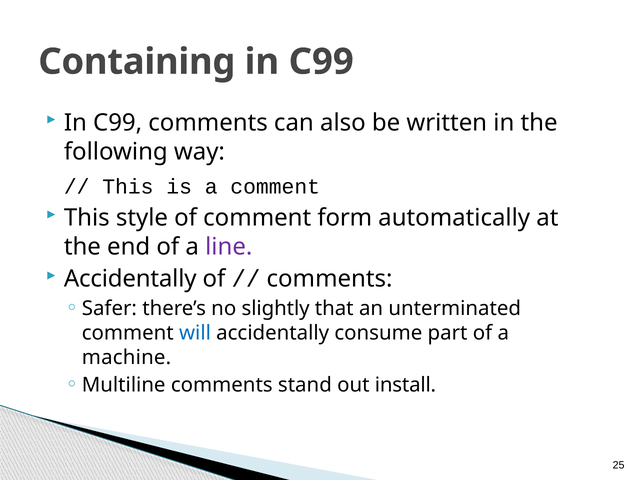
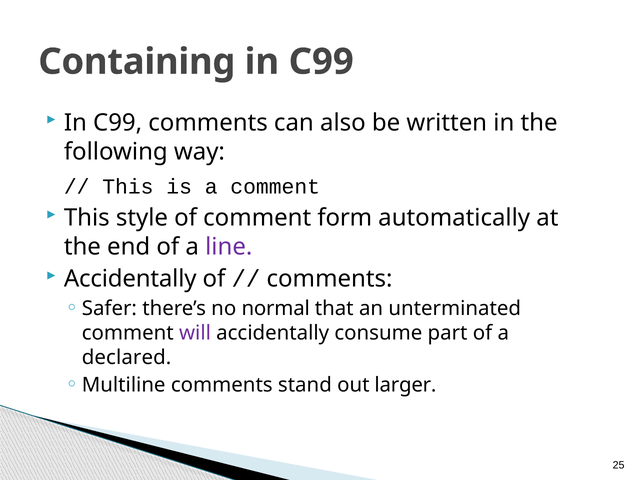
slightly: slightly -> normal (276, 308)
will colour: blue -> purple (195, 333)
machine: machine -> declared (127, 357)
install: install -> larger (405, 385)
